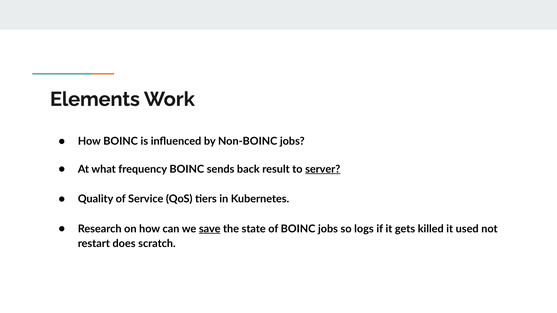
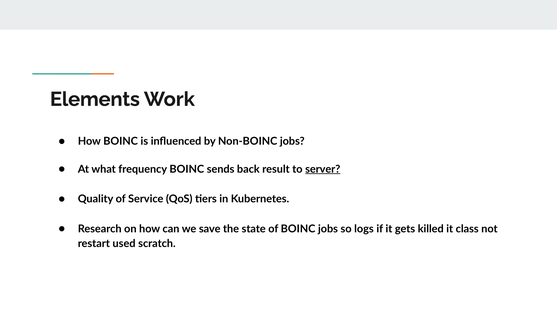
save underline: present -> none (210, 229)
used: used -> class (467, 229)
does: does -> used (124, 244)
